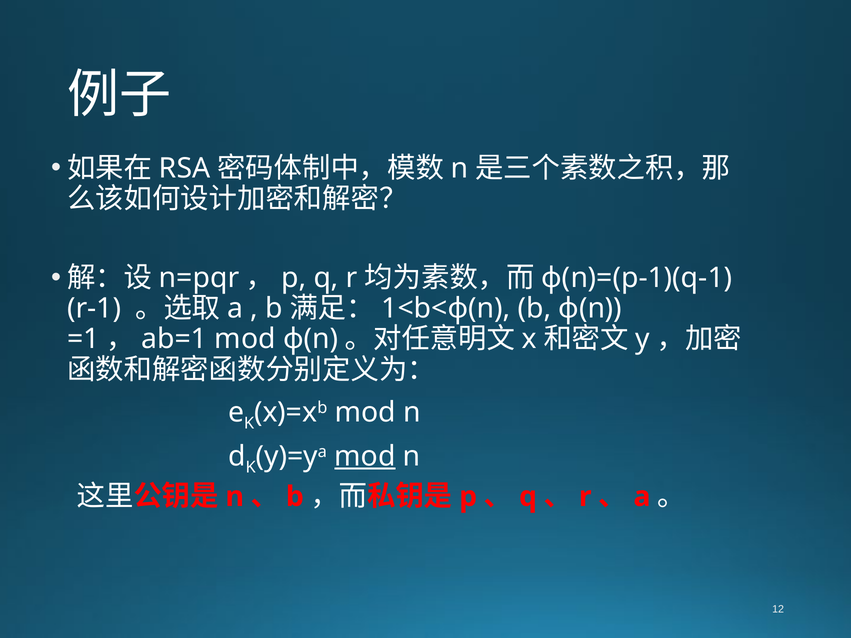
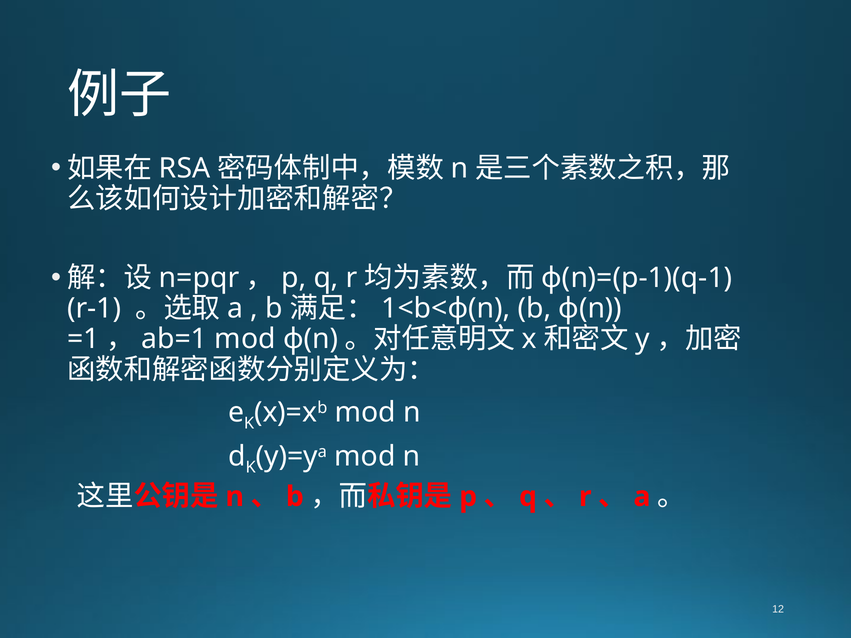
mod underline: present -> none (365, 456)
